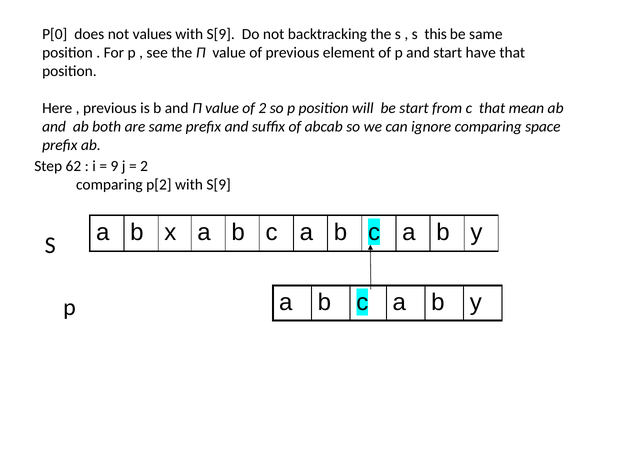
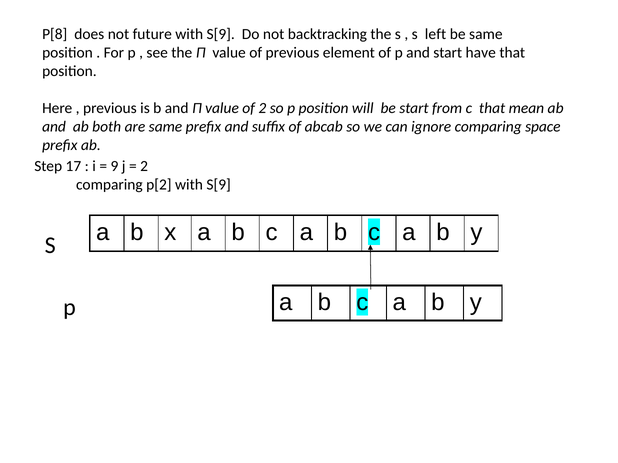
P[0: P[0 -> P[8 (55, 34)
values: values -> future (152, 34)
this: this -> left (436, 34)
62: 62 -> 17 (73, 167)
